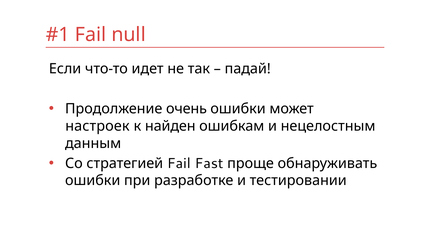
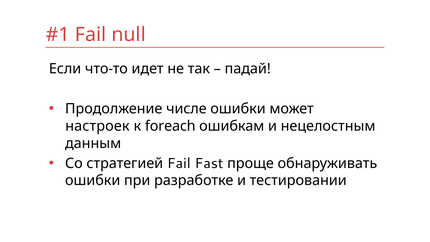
очень: очень -> числе (186, 109)
найден: найден -> foreach (170, 126)
